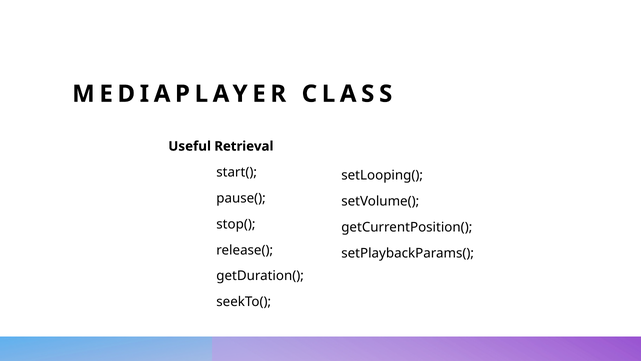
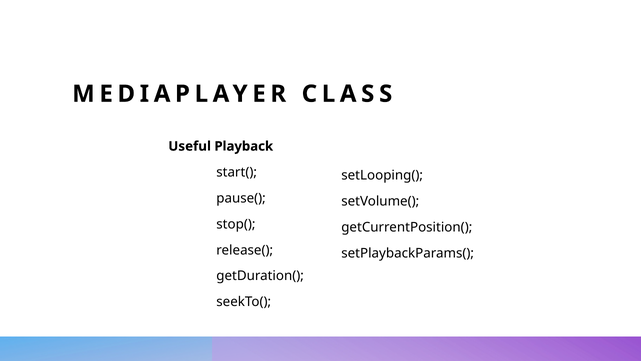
Retrieval: Retrieval -> Playback (244, 146)
